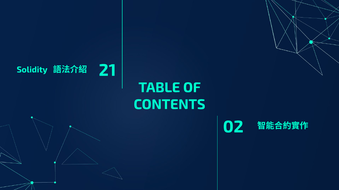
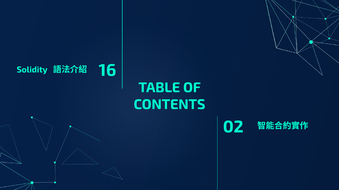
21: 21 -> 16 (107, 71)
